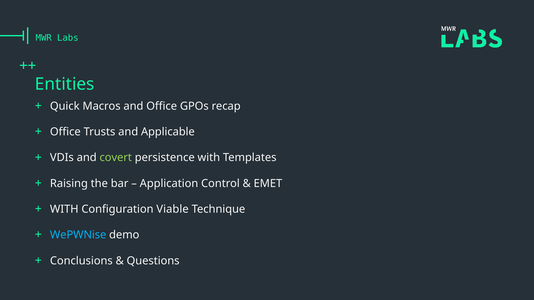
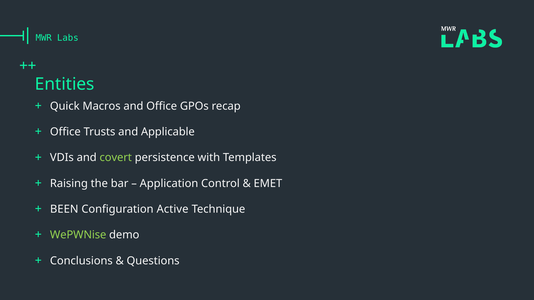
WITH: WITH -> BEEN (64, 209)
Viable: Viable -> Active (173, 209)
WePWNise colour: light blue -> light green (78, 235)
